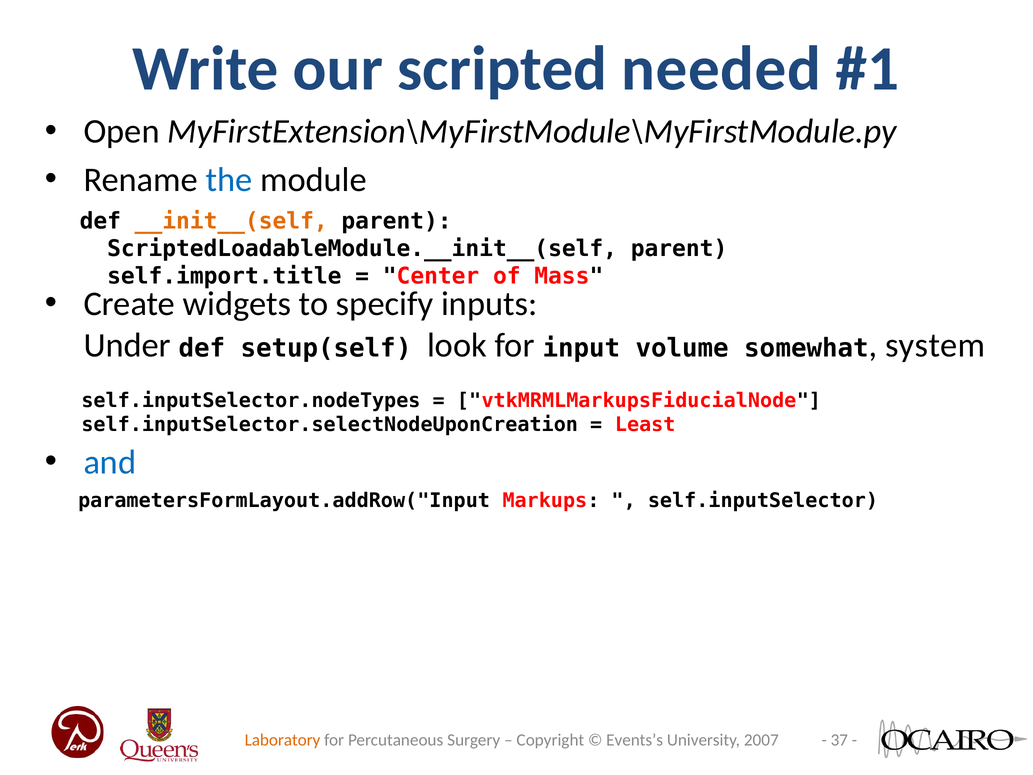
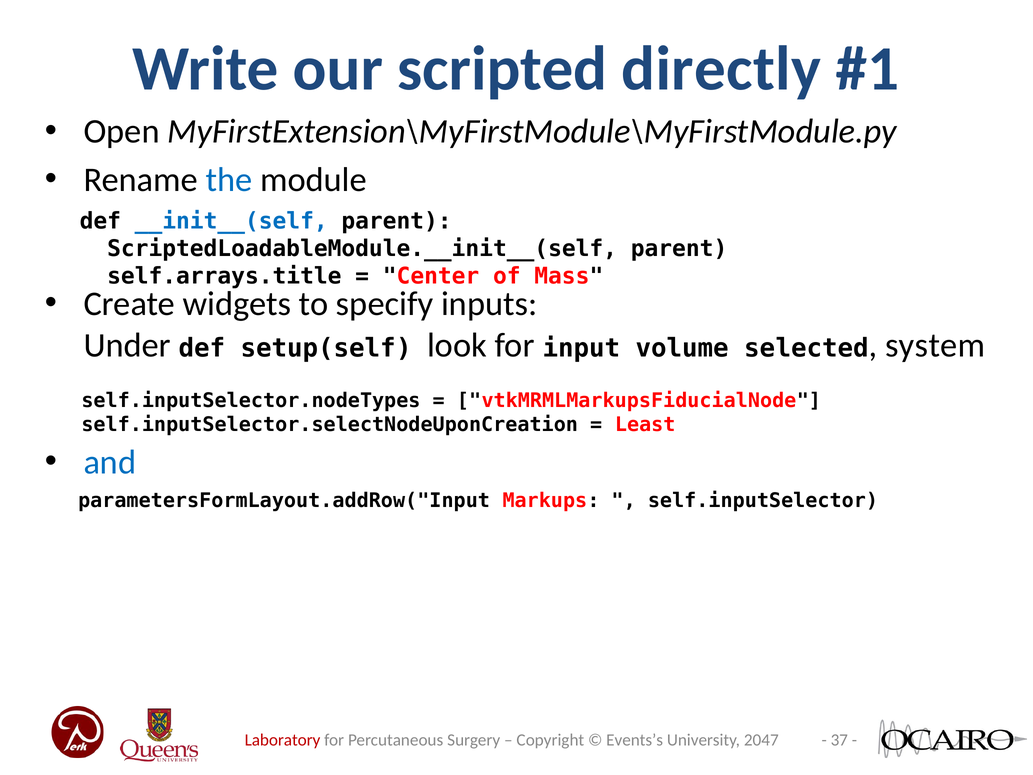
needed: needed -> directly (721, 69)
__init__(self colour: orange -> blue (231, 221)
self.import.title: self.import.title -> self.arrays.title (224, 276)
somewhat: somewhat -> selected (807, 348)
Laboratory colour: orange -> red (283, 740)
2007: 2007 -> 2047 (761, 740)
